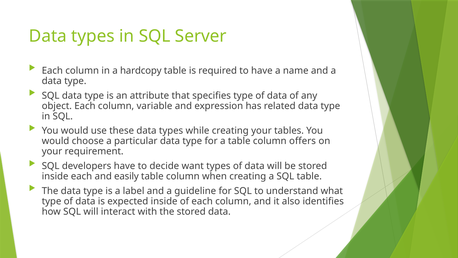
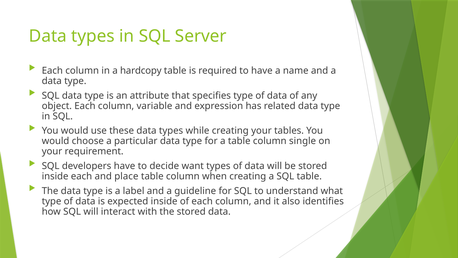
offers: offers -> single (303, 141)
easily: easily -> place (126, 176)
